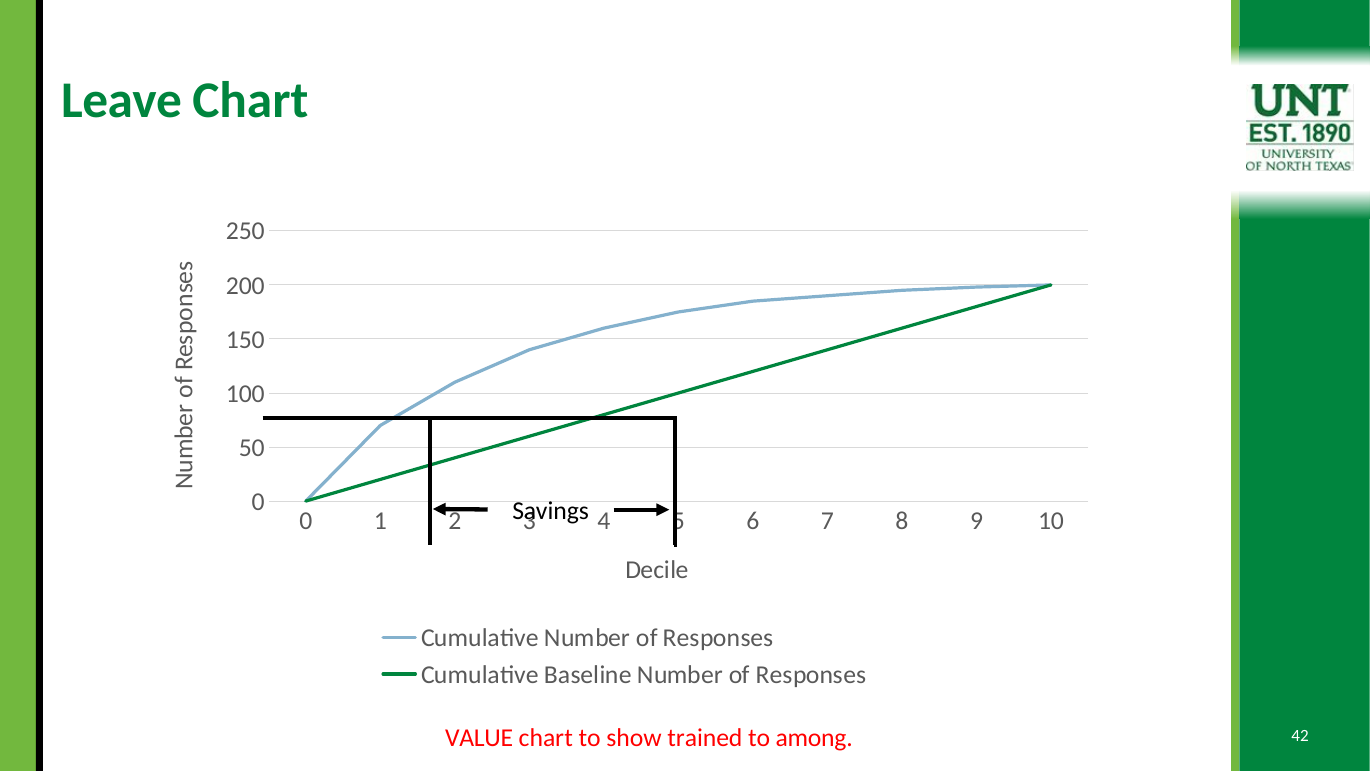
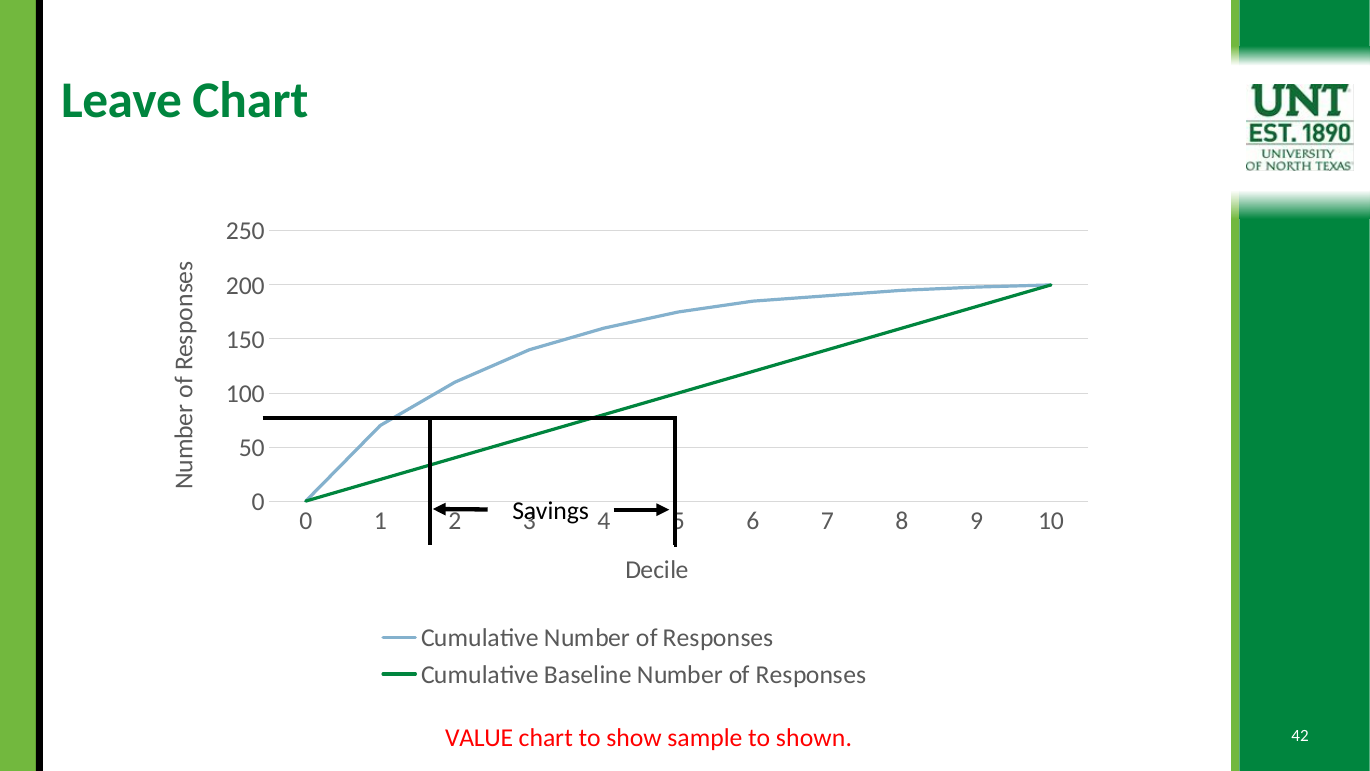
trained: trained -> sample (705, 737)
among: among -> shown (814, 737)
